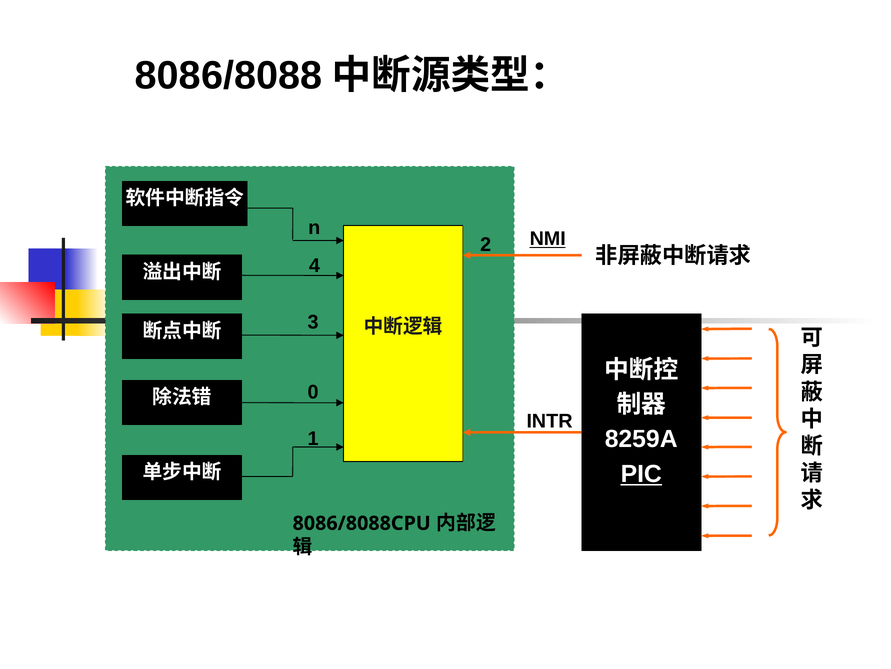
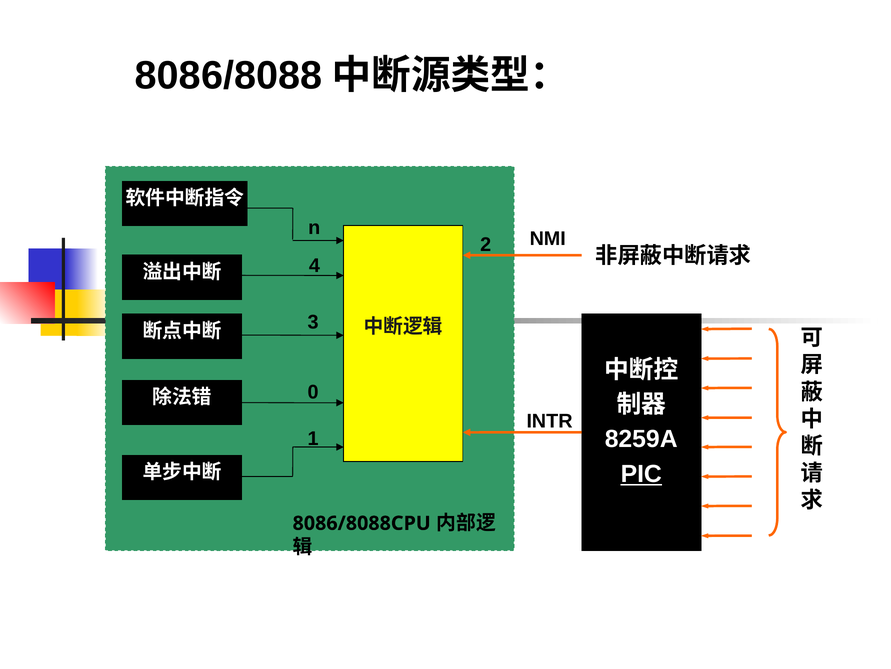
NMI underline: present -> none (548, 239)
